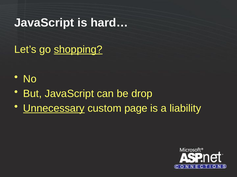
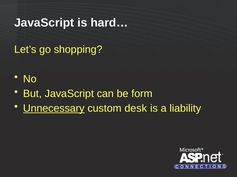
shopping underline: present -> none (78, 50)
drop: drop -> form (142, 94)
page: page -> desk (136, 109)
